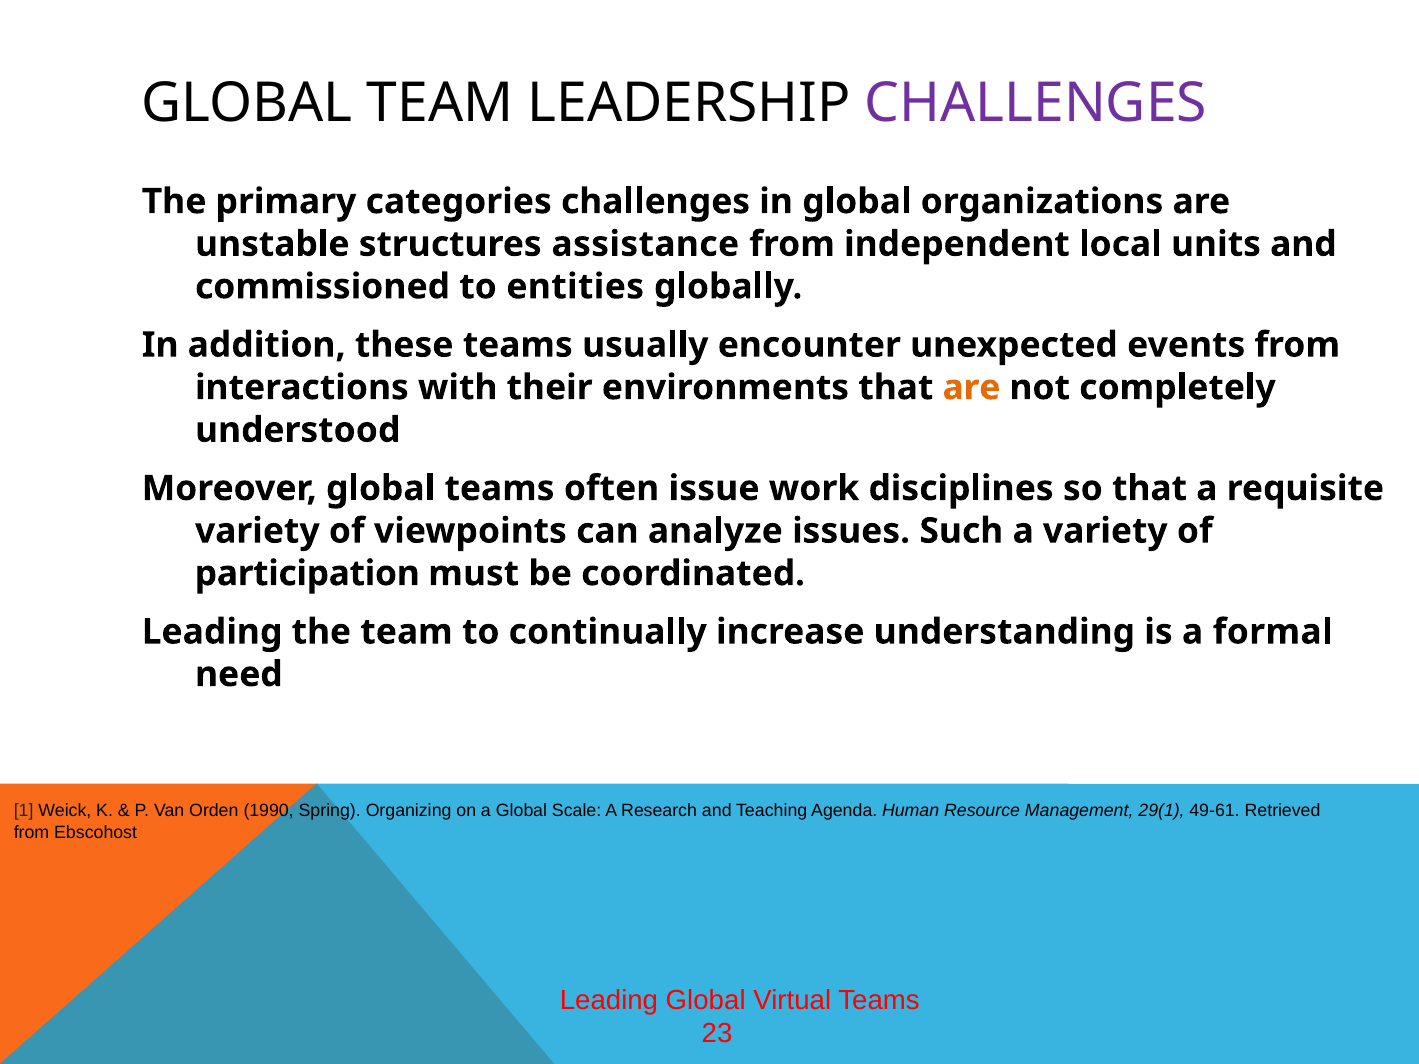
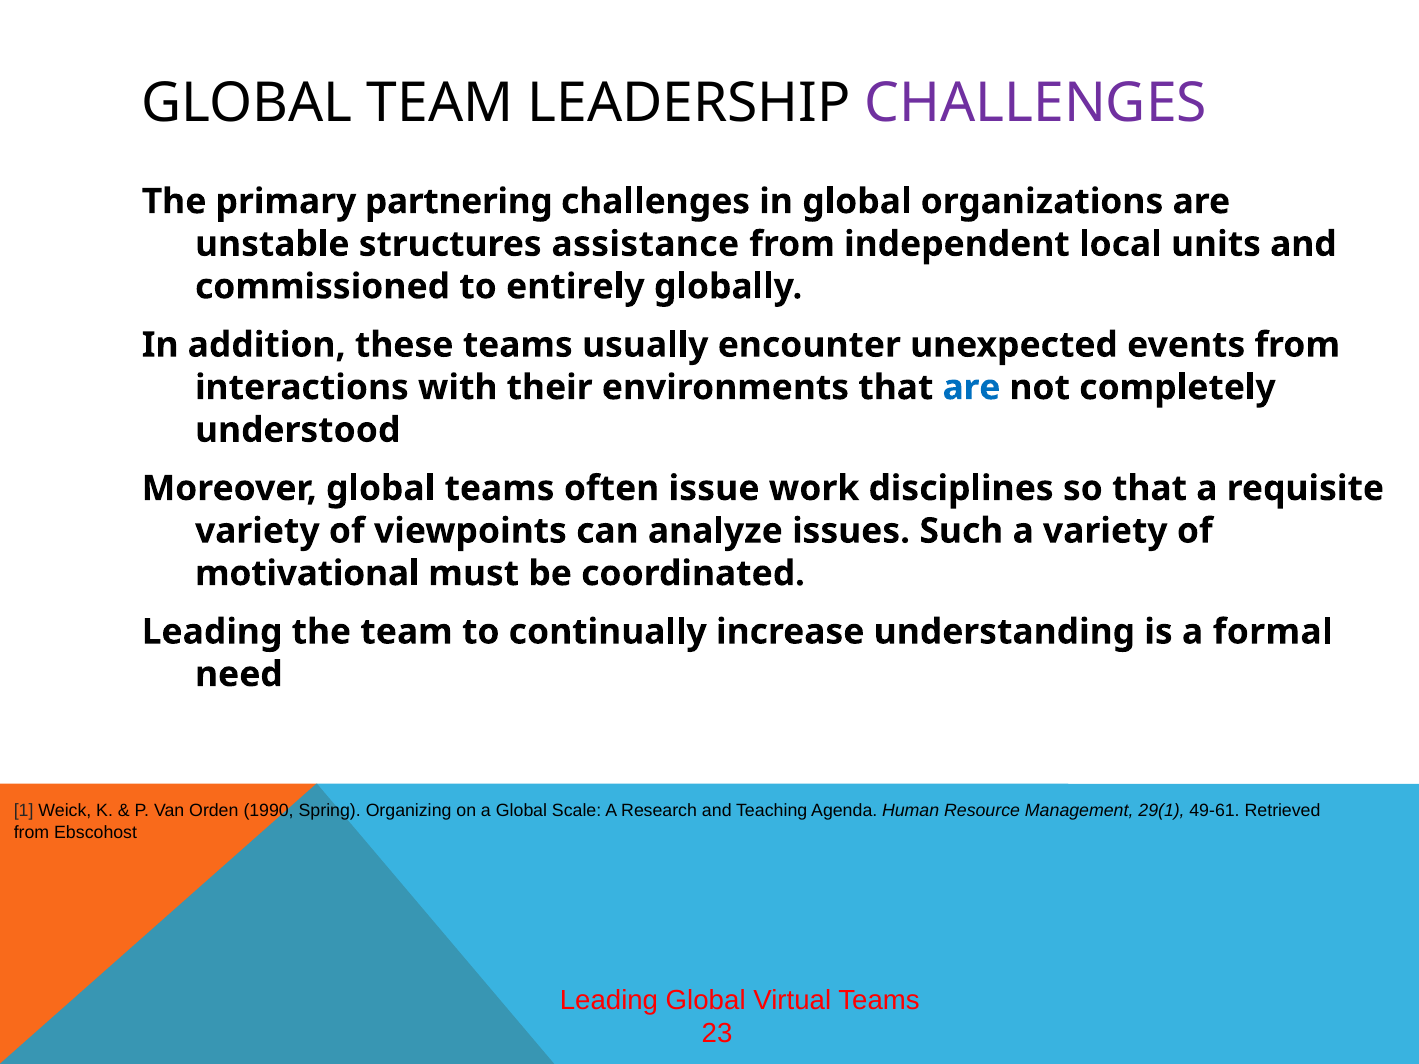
categories: categories -> partnering (459, 202)
entities: entities -> entirely (575, 287)
are colour: orange -> blue (971, 388)
participation: participation -> motivational (307, 574)
